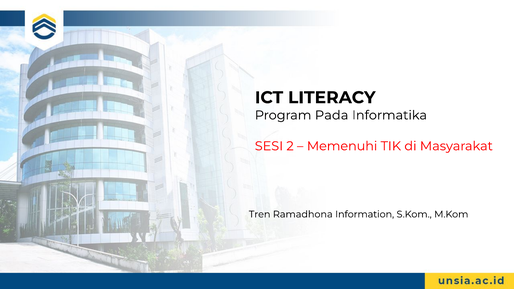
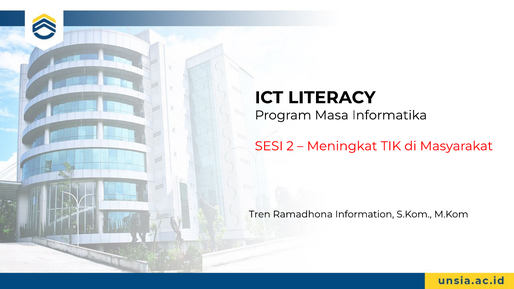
Pada: Pada -> Masa (332, 115)
Memenuhi: Memenuhi -> Meningkat (342, 146)
